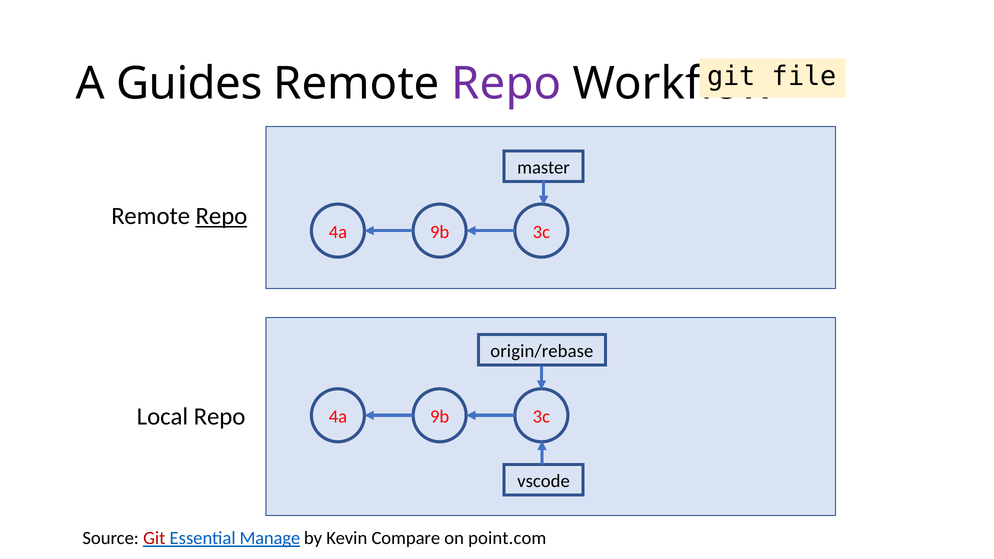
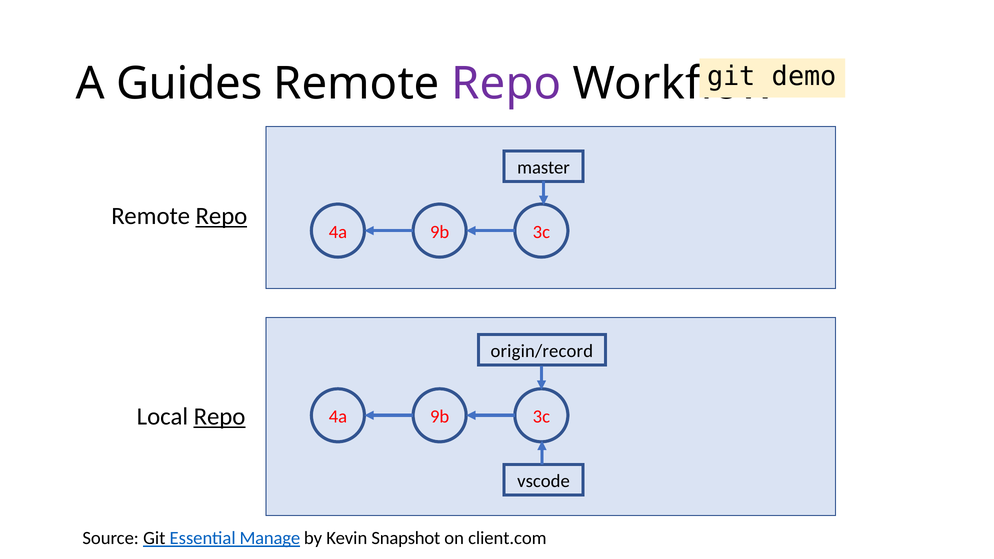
file: file -> demo (804, 77)
origin/rebase: origin/rebase -> origin/record (542, 351)
Repo underline: none -> present (220, 417)
Git colour: red -> black (154, 538)
Compare: Compare -> Snapshot (406, 538)
point.com: point.com -> client.com (507, 538)
